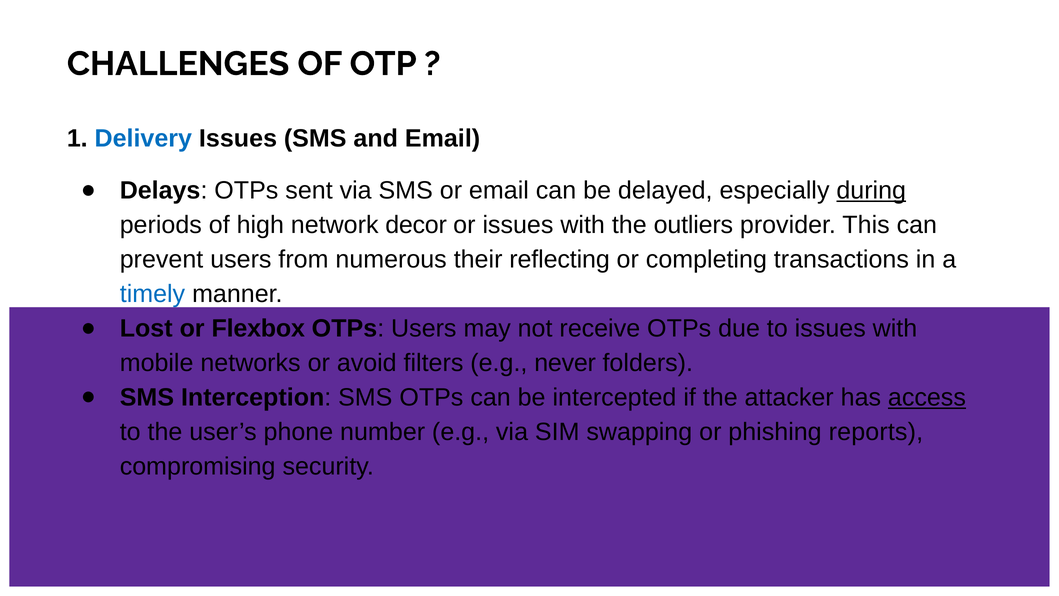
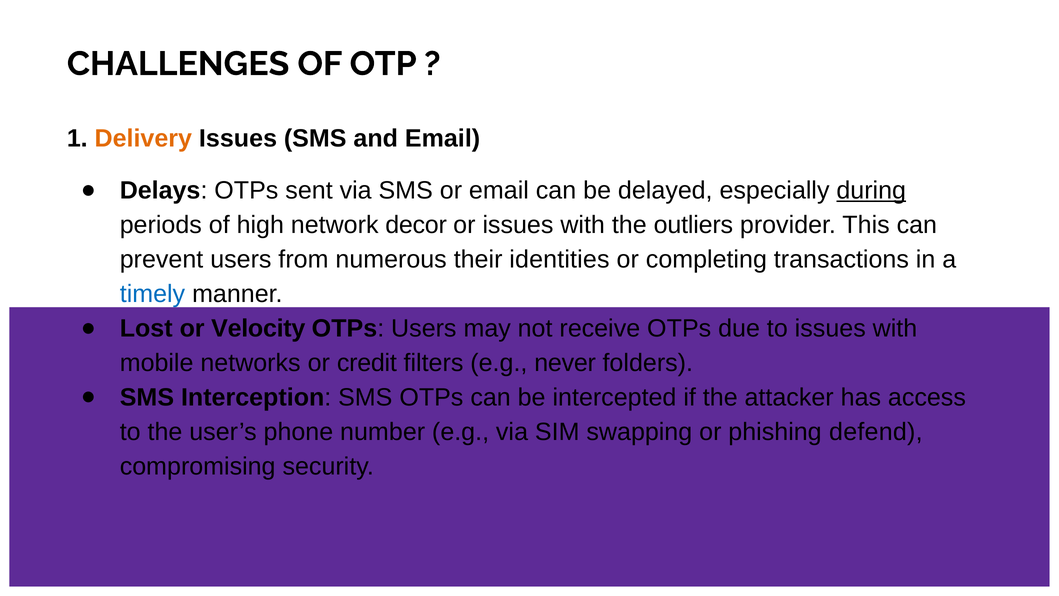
Delivery colour: blue -> orange (143, 138)
reflecting: reflecting -> identities (559, 259)
Flexbox: Flexbox -> Velocity (258, 328)
avoid: avoid -> credit (367, 363)
access underline: present -> none (927, 397)
reports: reports -> defend (876, 432)
